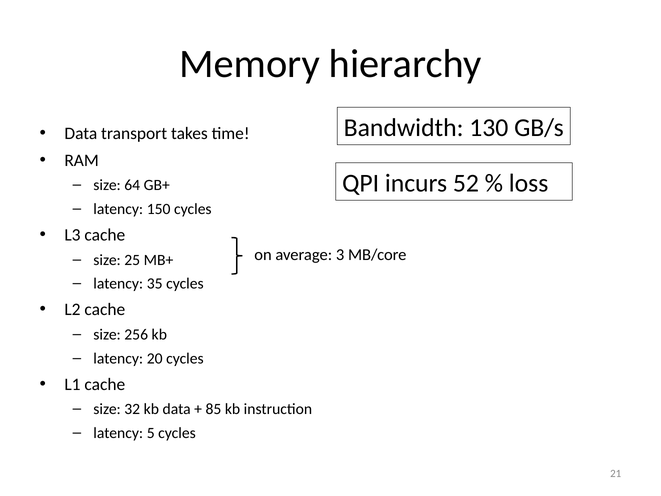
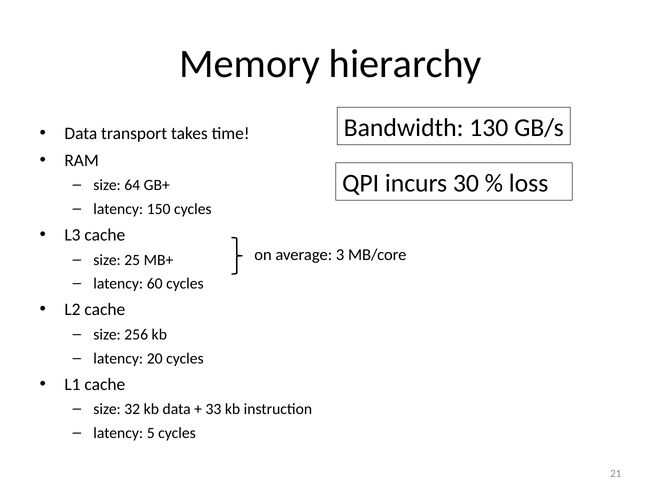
52: 52 -> 30 (466, 183)
35: 35 -> 60 (155, 284)
85: 85 -> 33 (213, 409)
